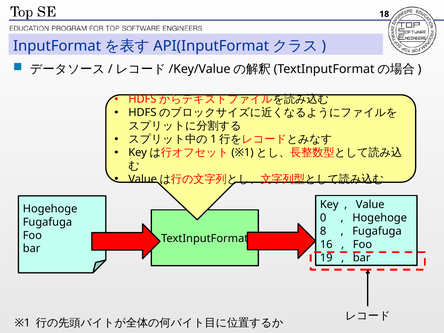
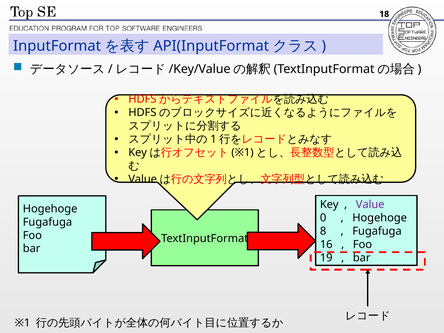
Value colour: black -> purple (370, 205)
